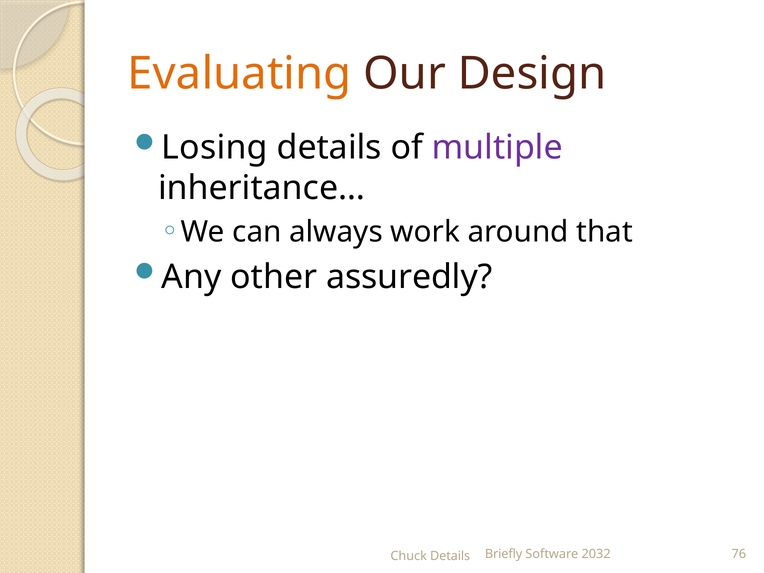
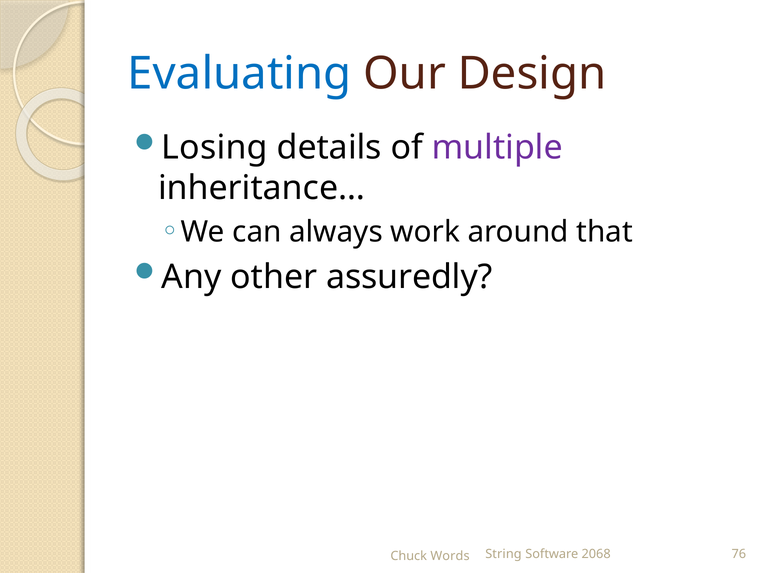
Evaluating colour: orange -> blue (239, 74)
Briefly: Briefly -> String (503, 554)
2032: 2032 -> 2068 (596, 554)
Chuck Details: Details -> Words (450, 556)
